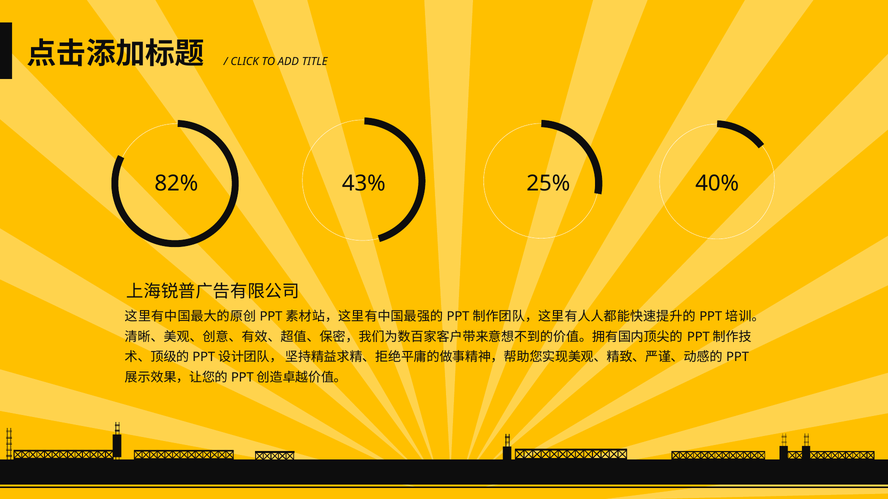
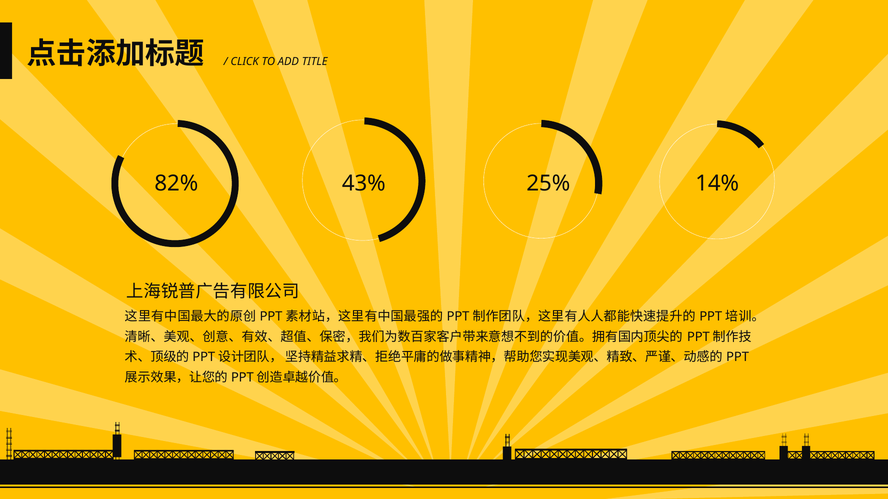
40%: 40% -> 14% (717, 184)
